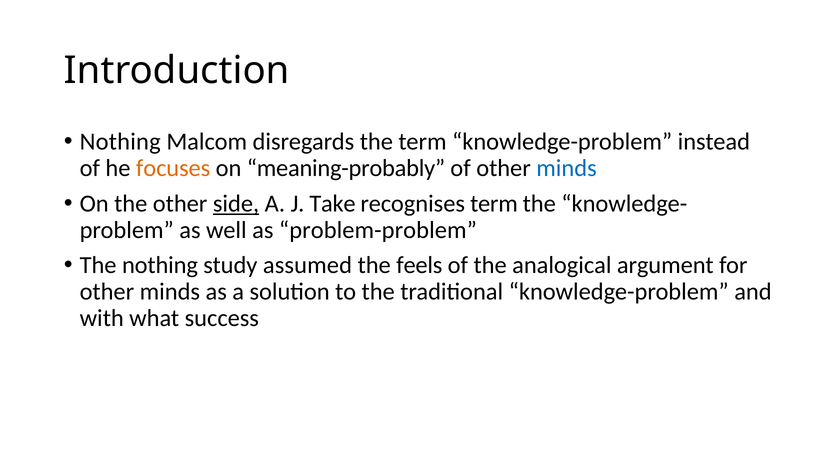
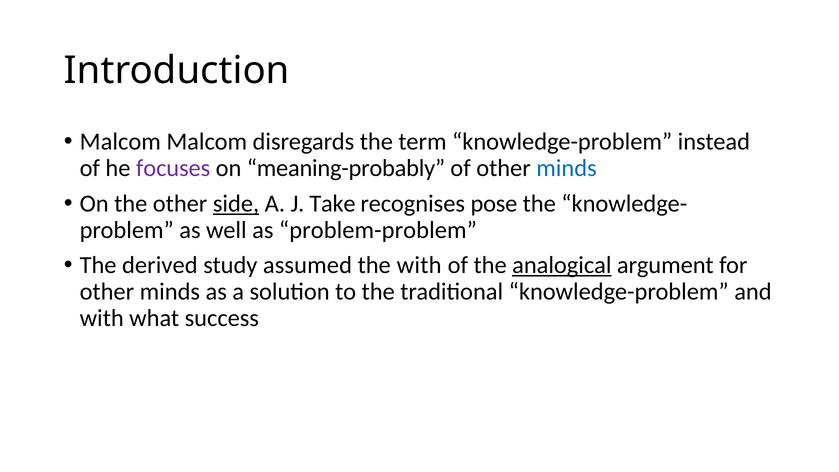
Nothing: Nothing -> Malcom (120, 142)
focuses colour: orange -> purple (173, 168)
recognises term: term -> pose (494, 203)
The nothing: nothing -> derived (160, 265)
the feels: feels -> with (419, 265)
analogical underline: none -> present (562, 265)
